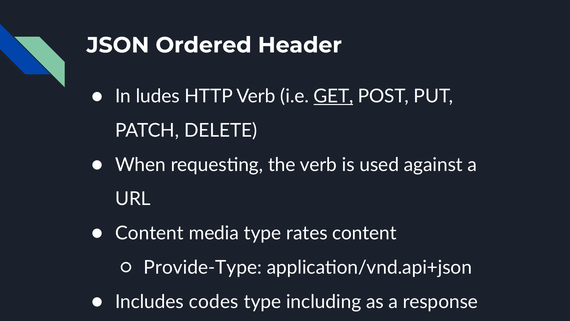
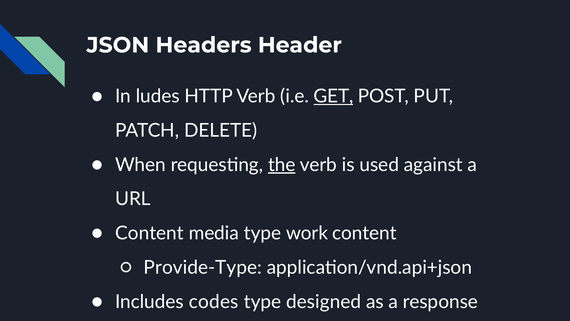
Ordered: Ordered -> Headers (204, 45)
the underline: none -> present (282, 165)
rates: rates -> work (307, 233)
including: including -> designed (324, 301)
